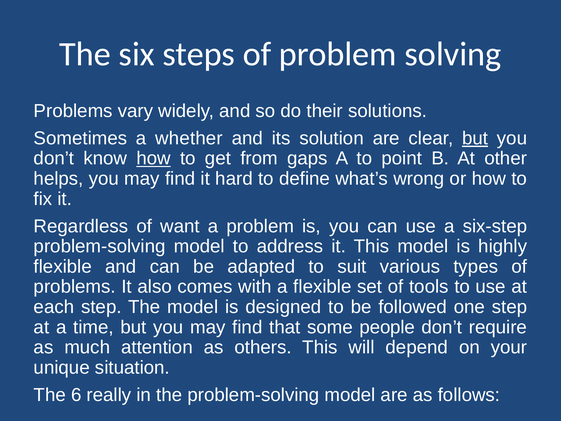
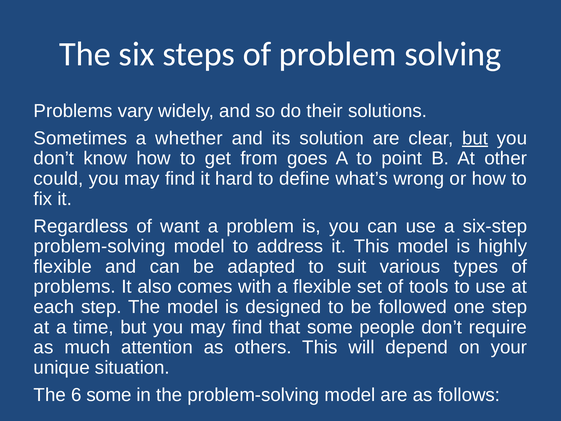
how underline: present -> none (154, 158)
gaps: gaps -> goes (307, 158)
helps: helps -> could (59, 179)
6 really: really -> some (109, 395)
